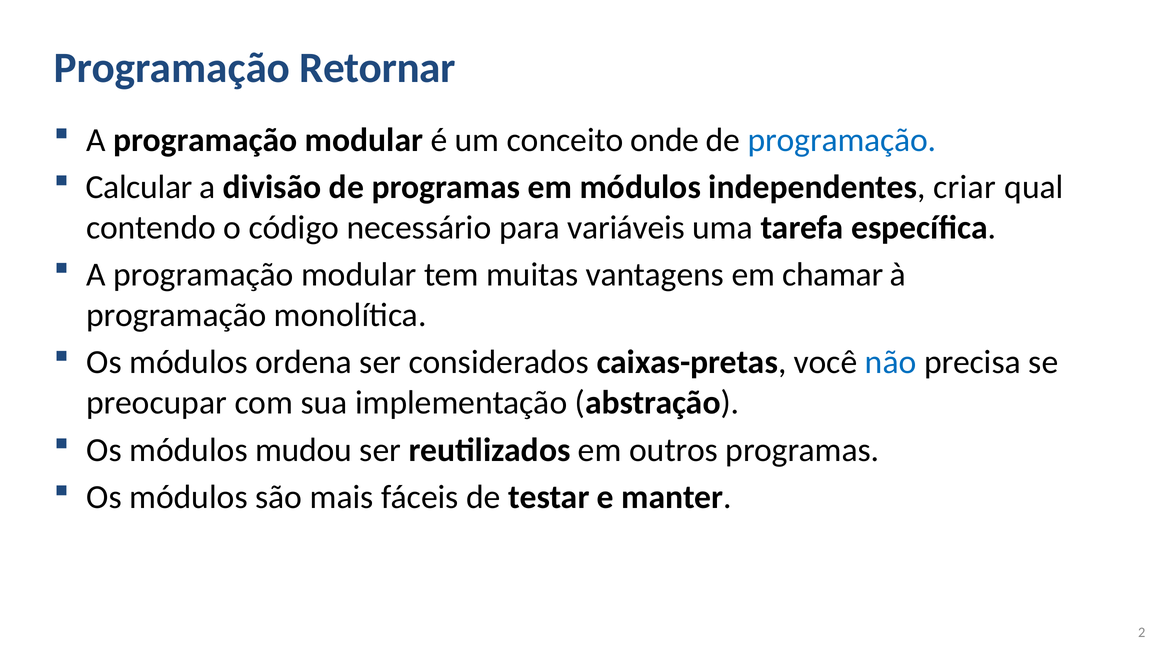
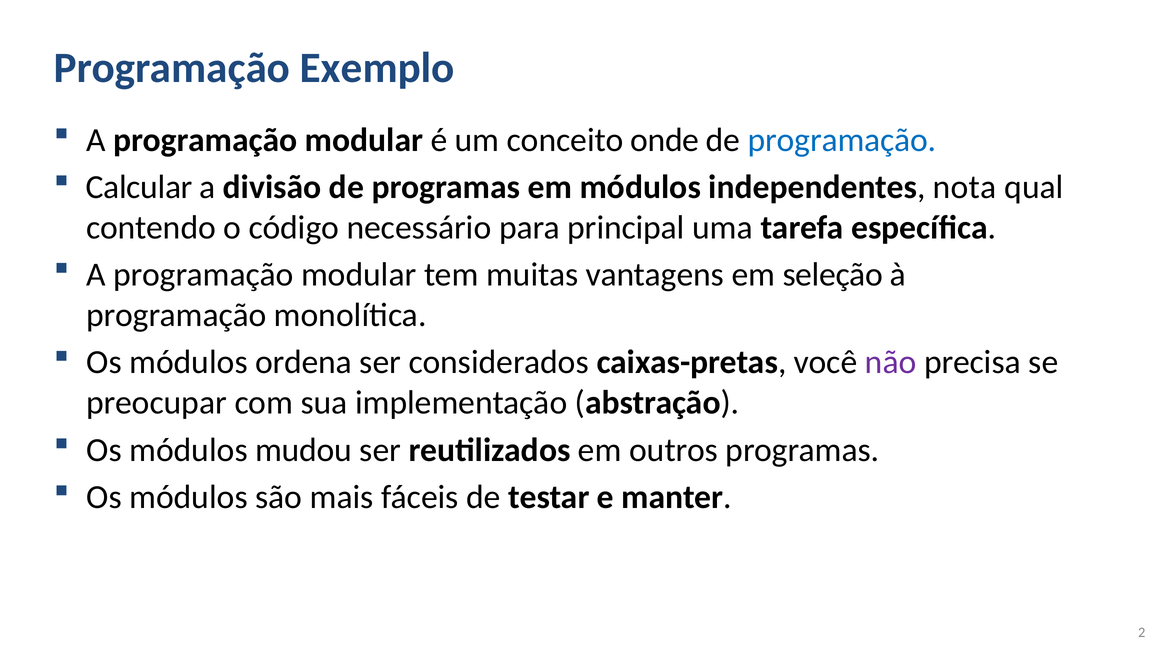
Retornar: Retornar -> Exemplo (377, 68)
criar: criar -> nota (965, 187)
variáveis: variáveis -> principal (626, 228)
chamar: chamar -> seleção (833, 275)
não colour: blue -> purple (891, 362)
